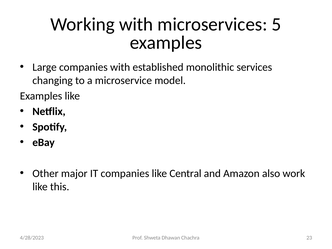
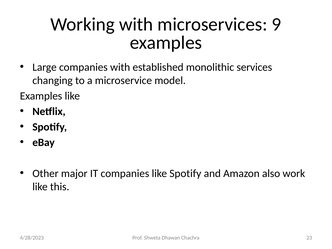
5: 5 -> 9 (276, 24)
like Central: Central -> Spotify (185, 173)
